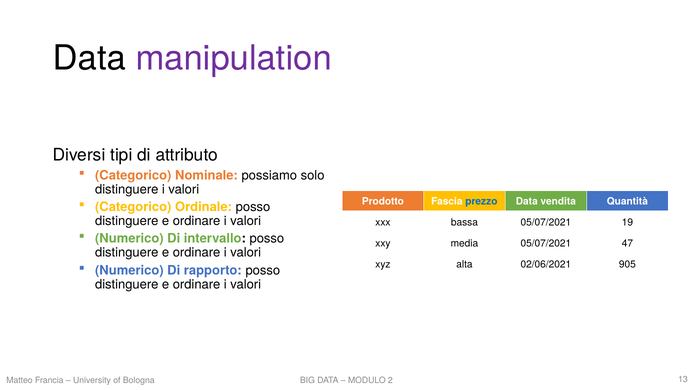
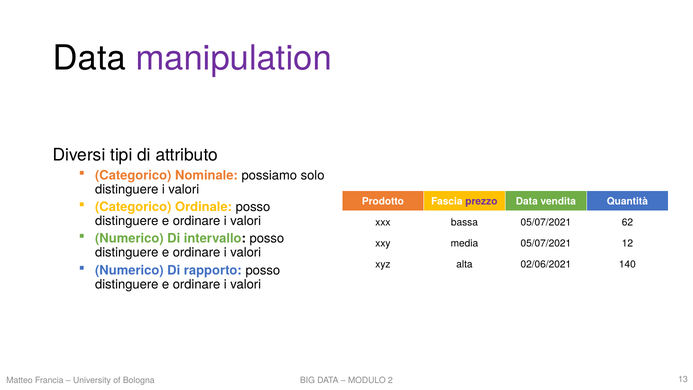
prezzo colour: blue -> purple (481, 201)
19: 19 -> 62 (627, 222)
47: 47 -> 12 (627, 243)
905: 905 -> 140 (627, 265)
